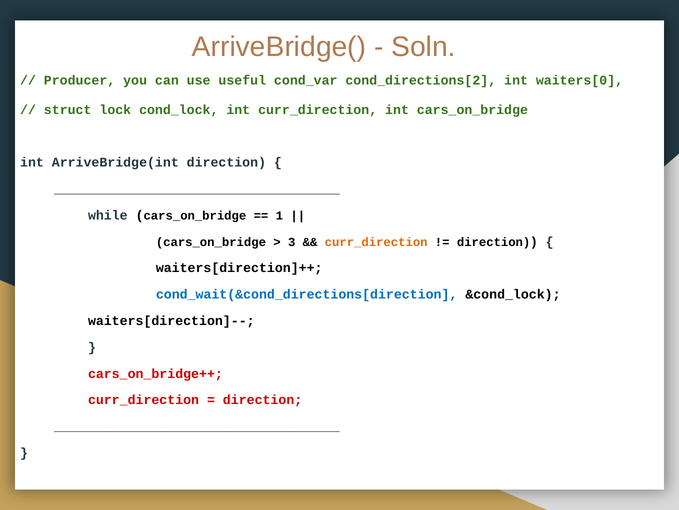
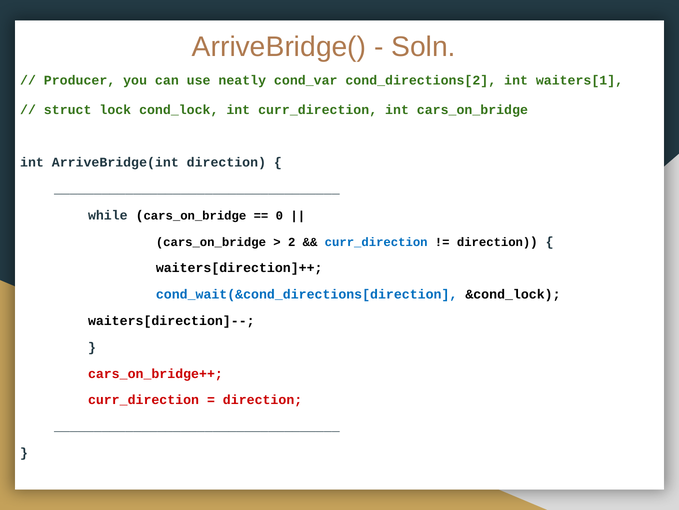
useful: useful -> neatly (242, 80)
waiters[0: waiters[0 -> waiters[1 (580, 80)
1: 1 -> 0 (279, 215)
3: 3 -> 2 (292, 242)
curr_direction colour: orange -> blue (376, 242)
